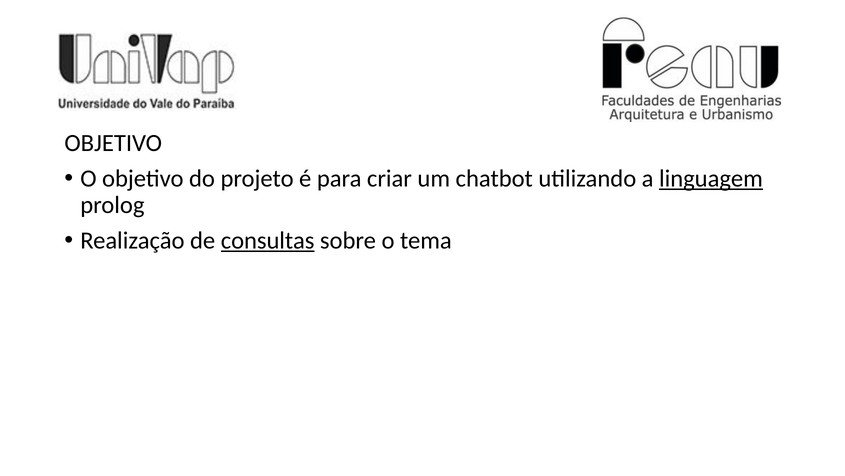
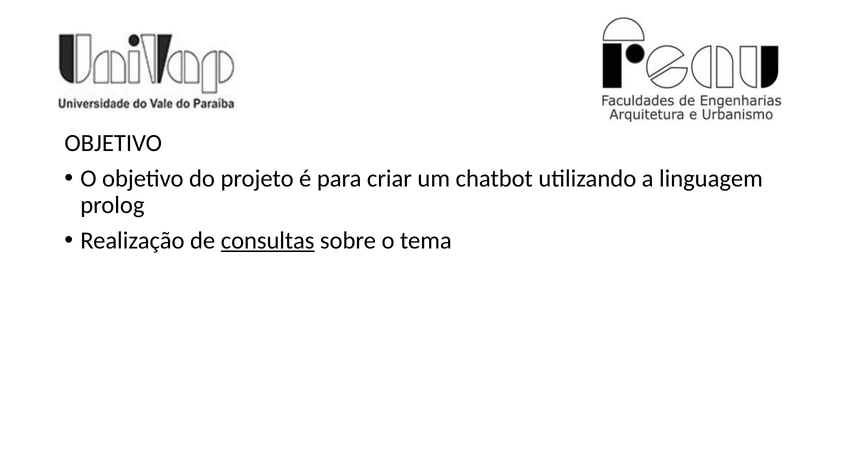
linguagem underline: present -> none (711, 178)
